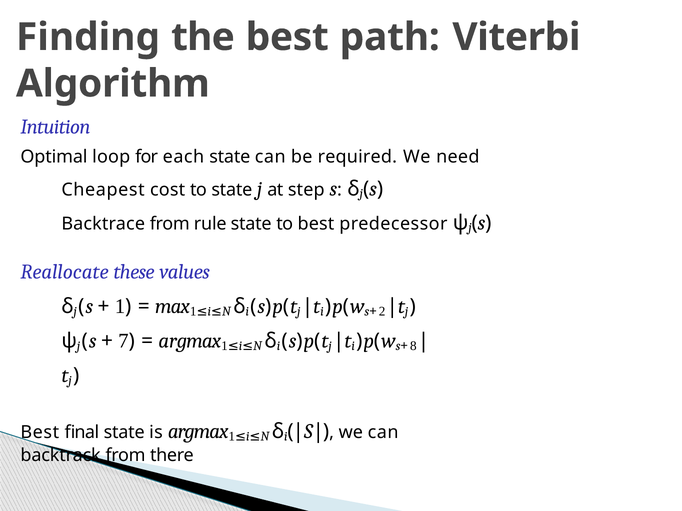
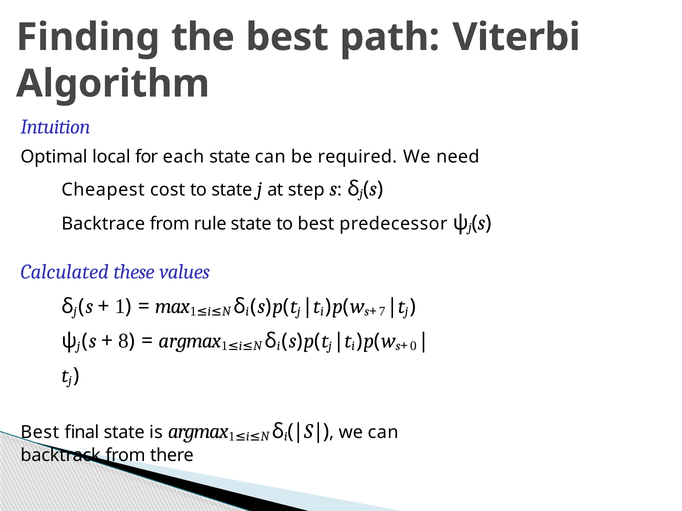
loop: loop -> local (111, 157)
Reallocate: Reallocate -> Calculated (65, 272)
2: 2 -> 7 (382, 312)
7: 7 -> 8 (123, 341)
8: 8 -> 0 (413, 346)
